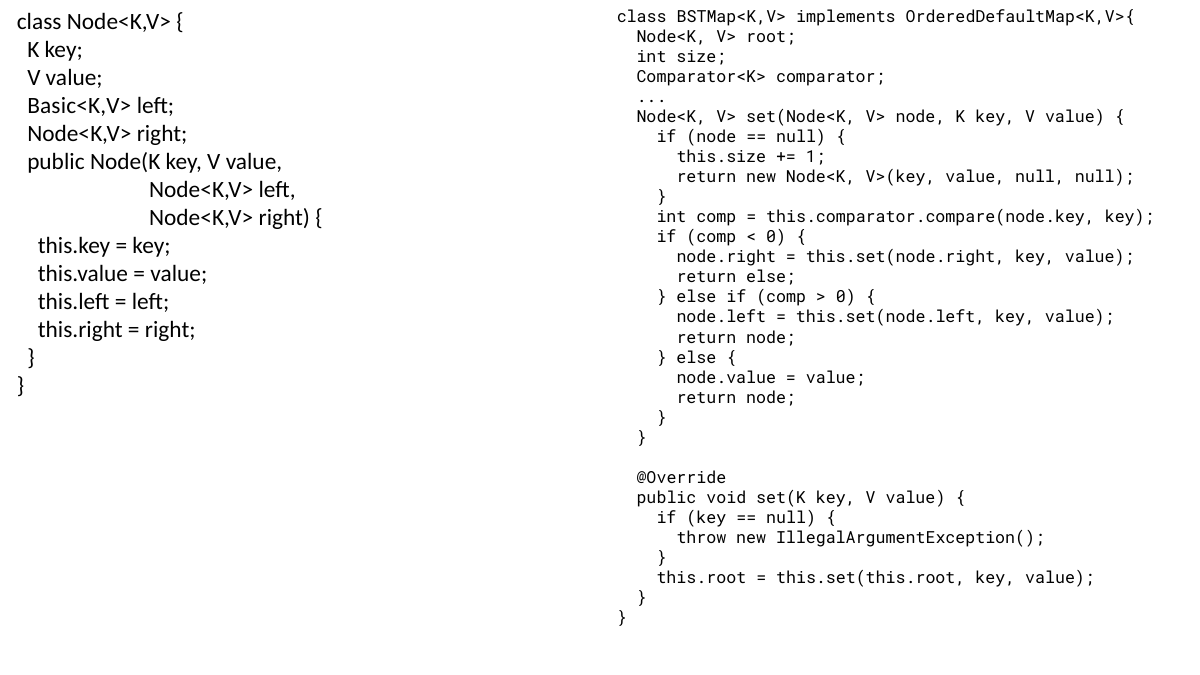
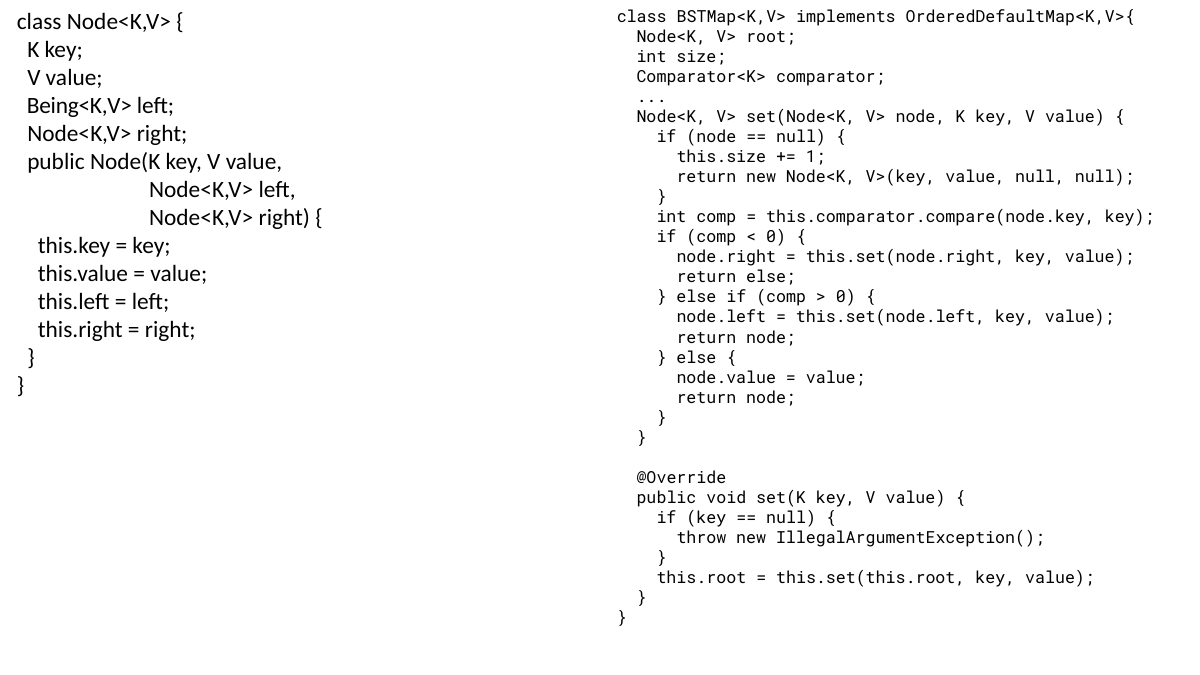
Basic<K,V>: Basic<K,V> -> Being<K,V> (79, 106)
